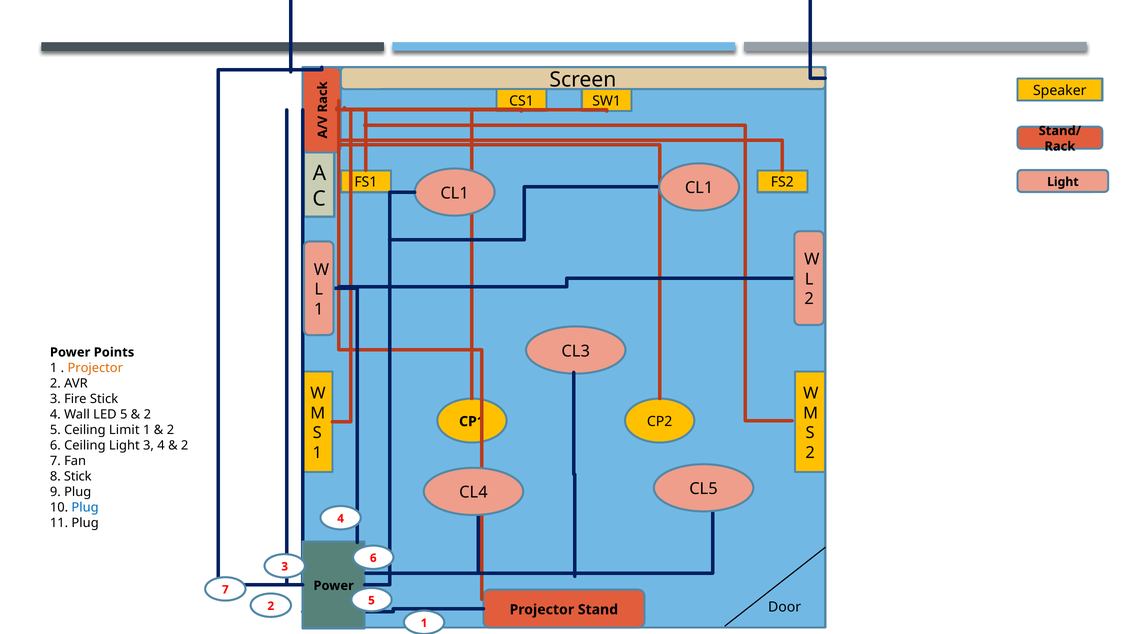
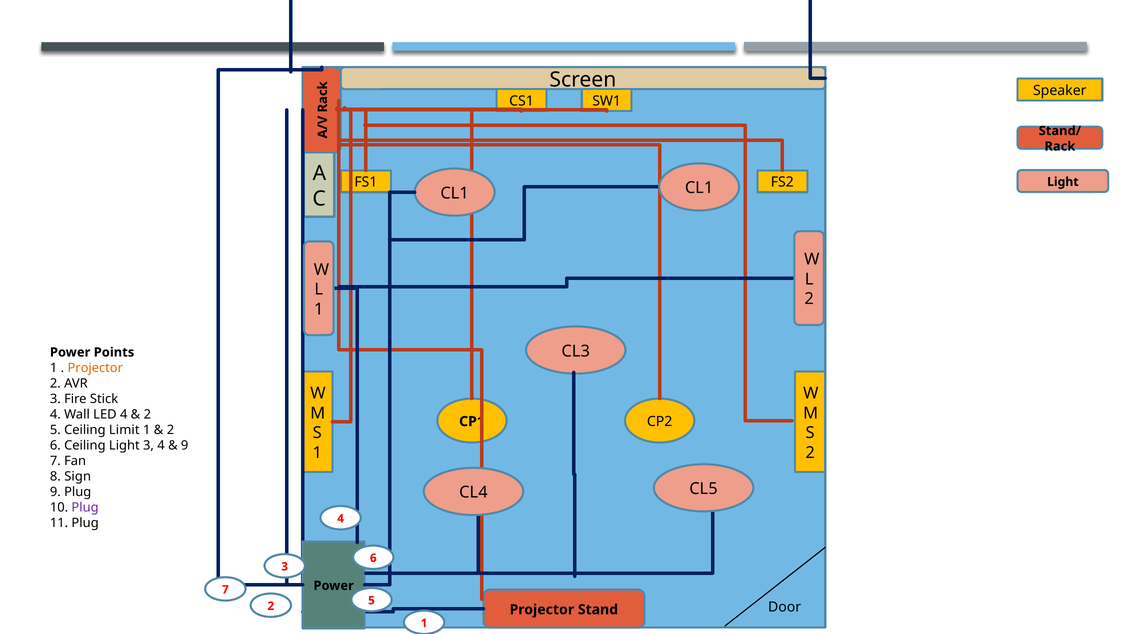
LED 5: 5 -> 4 (124, 415)
2: 2 -> 9 (185, 446)
8 Stick: Stick -> Sign (78, 477)
Plug colour: blue -> purple (85, 508)
